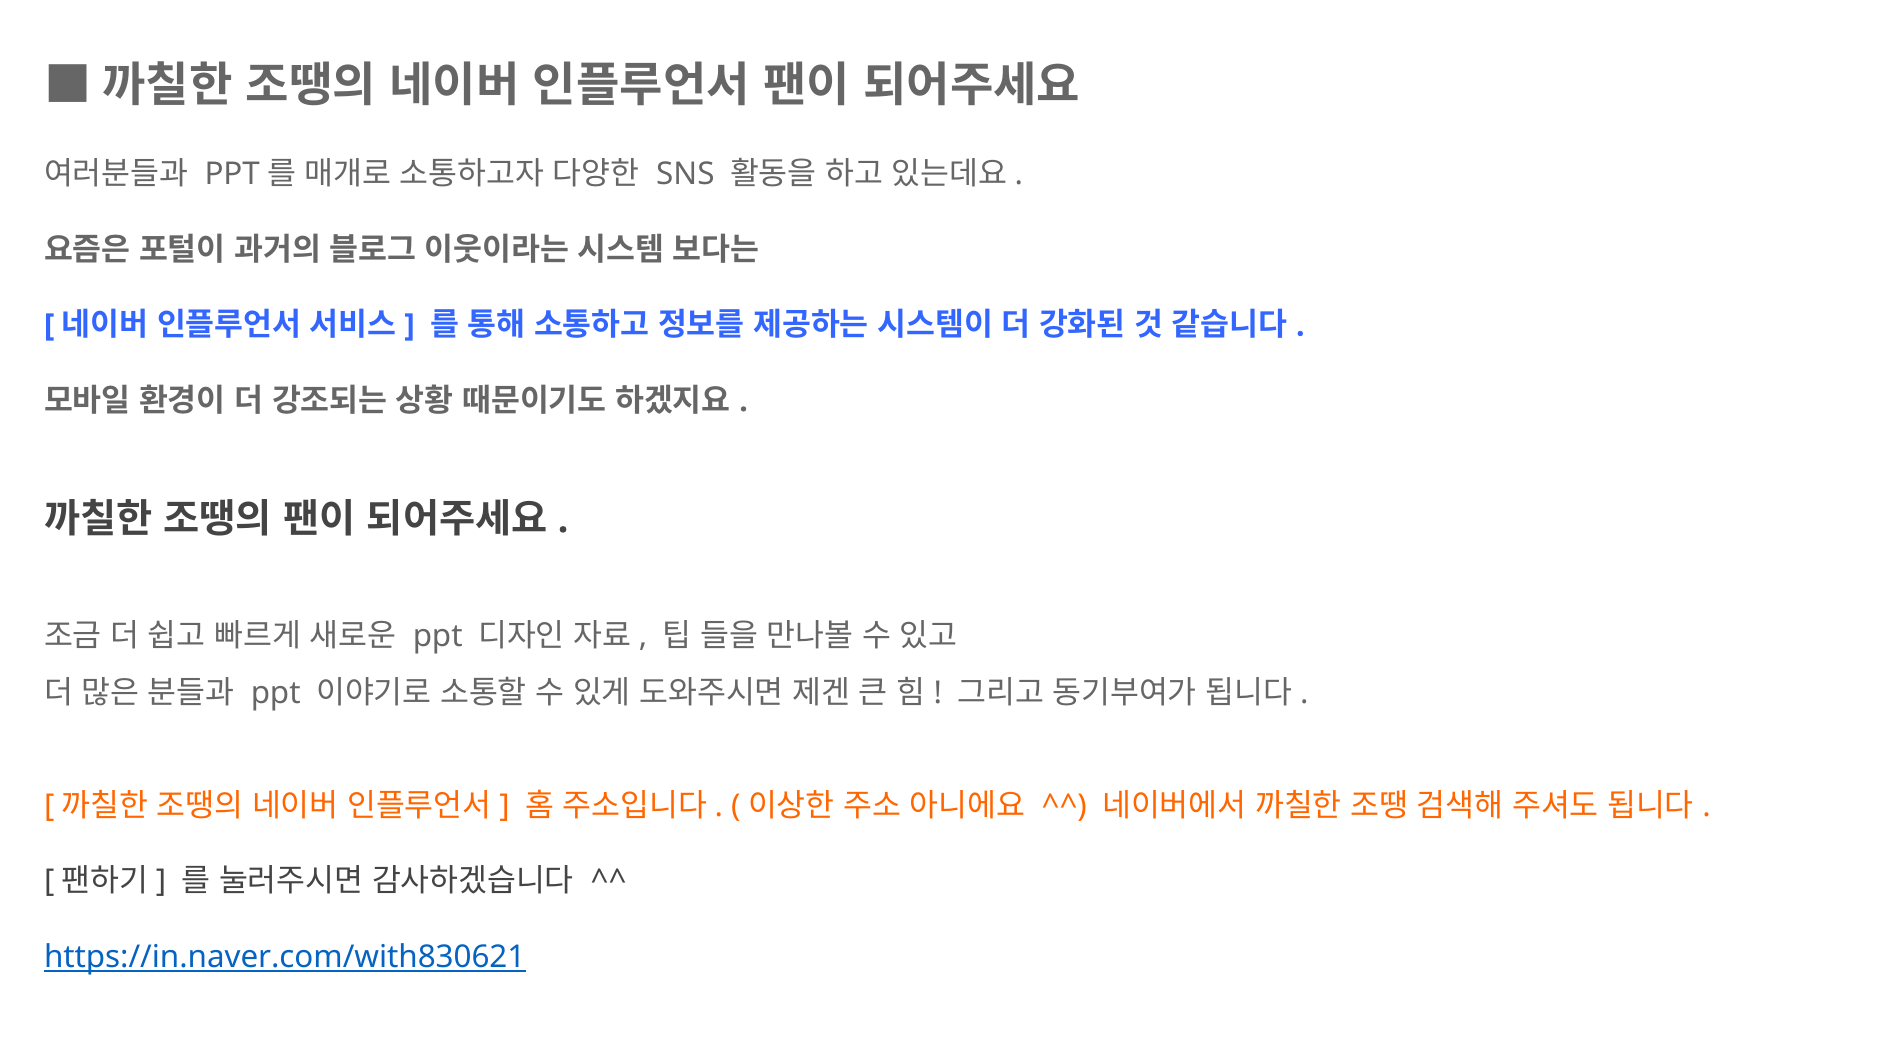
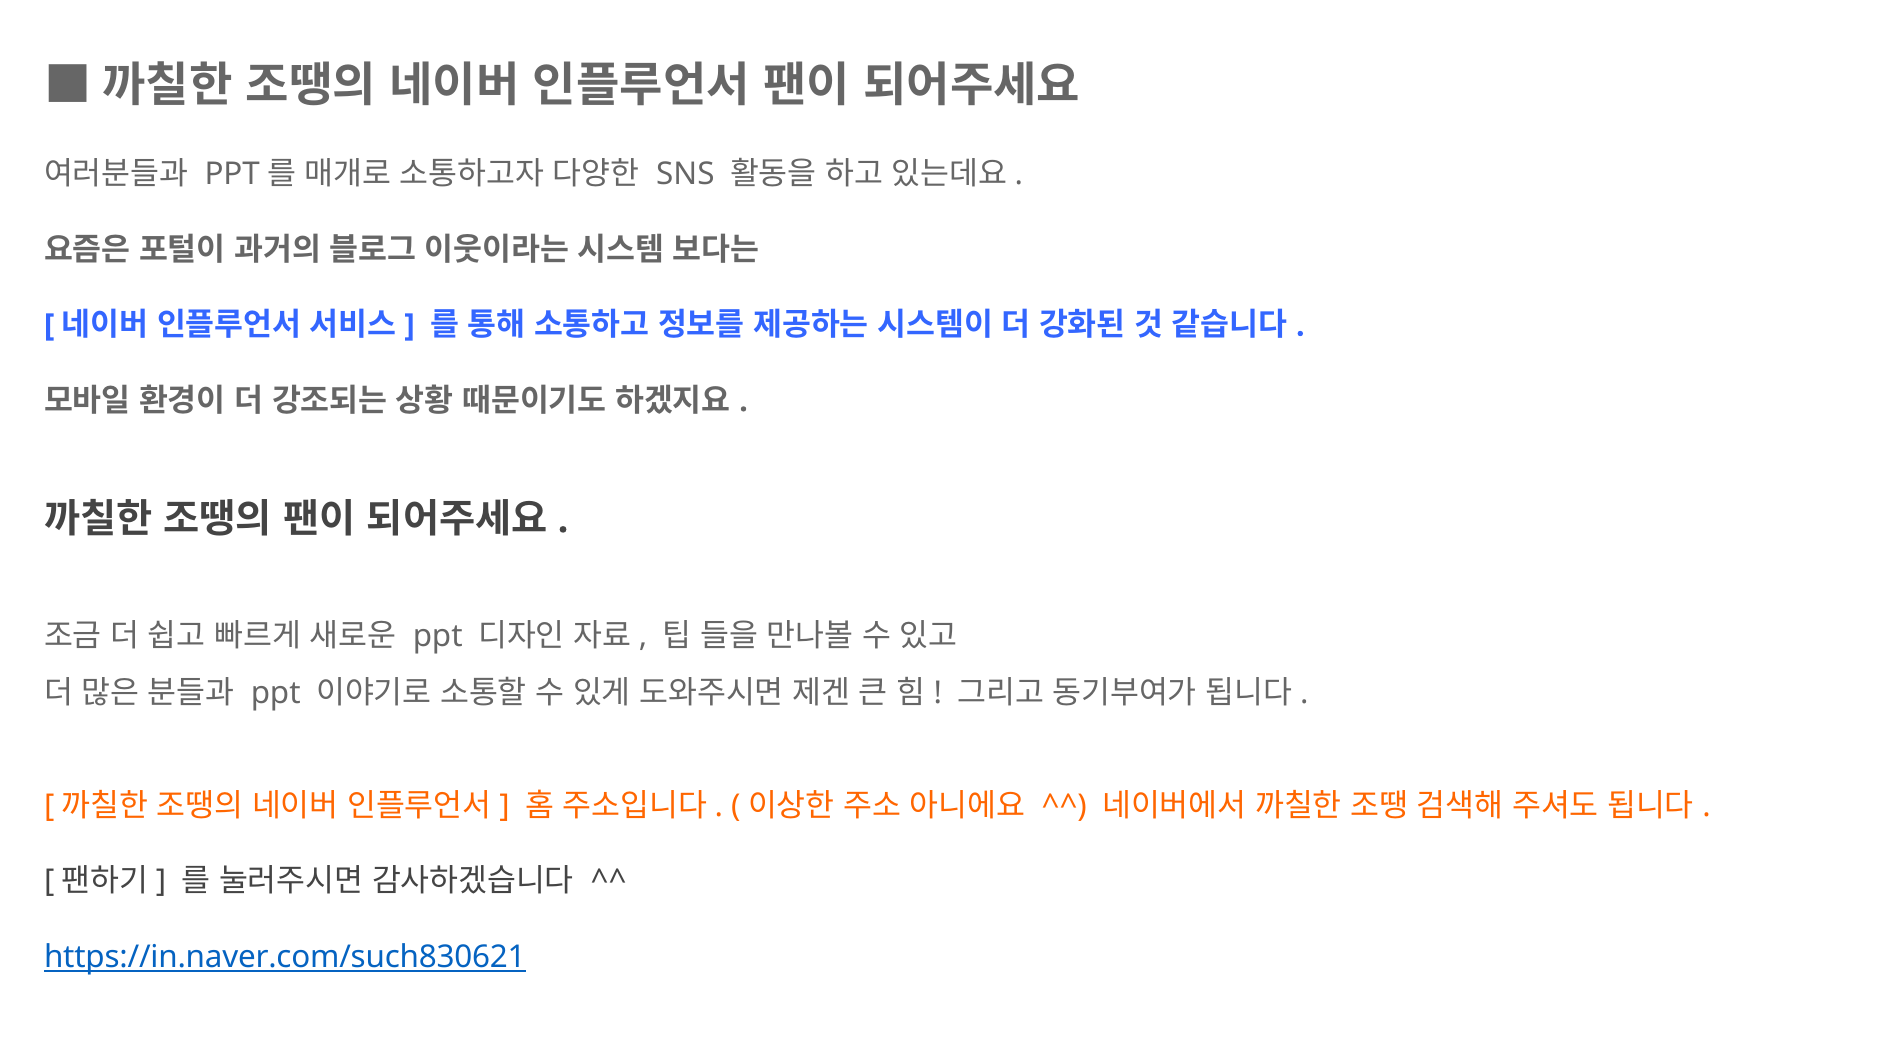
https://in.naver.com/with830621: https://in.naver.com/with830621 -> https://in.naver.com/such830621 (285, 957)
